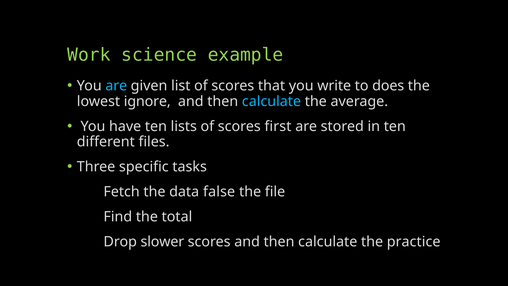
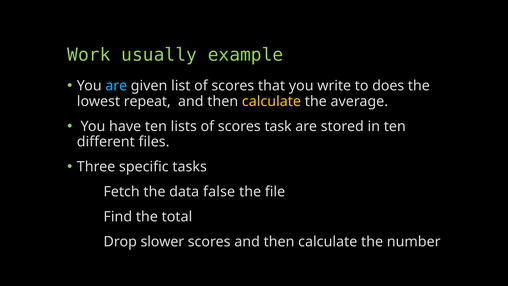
science: science -> usually (159, 55)
ignore: ignore -> repeat (147, 101)
calculate colour: light blue -> yellow (271, 101)
first: first -> task (278, 126)
practice: practice -> number (414, 242)
